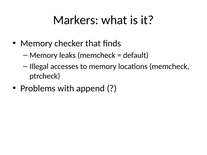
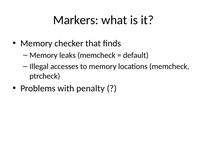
append: append -> penalty (91, 89)
